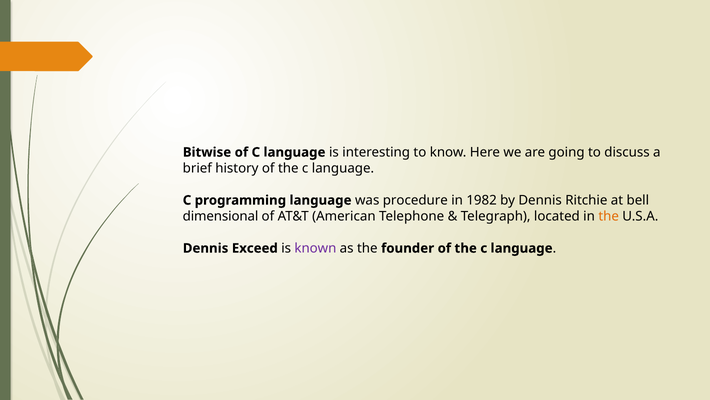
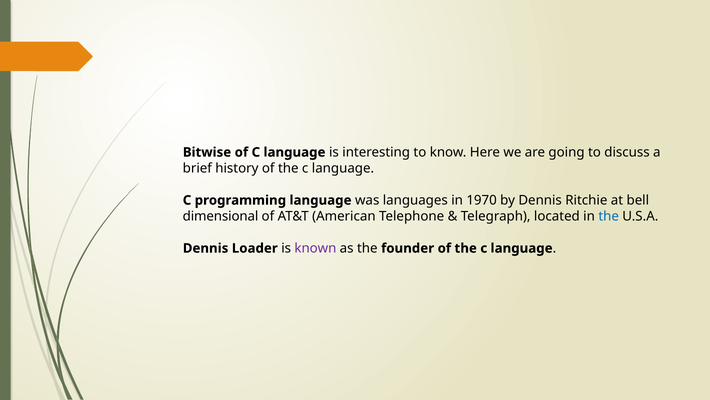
procedure: procedure -> languages (415, 200)
1982: 1982 -> 1970 (482, 200)
the colour: orange -> blue (609, 216)
Exceed: Exceed -> Loader (255, 248)
